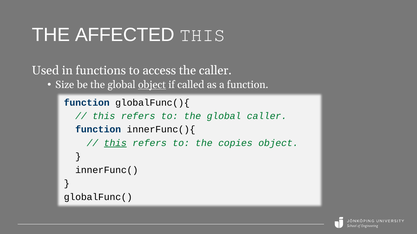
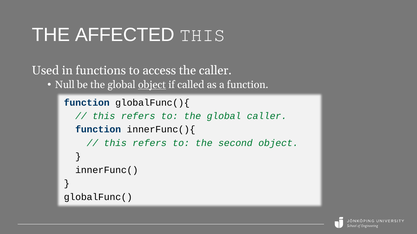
Size: Size -> Null (65, 85)
this underline: present -> none (115, 143)
copies: copies -> second (235, 143)
